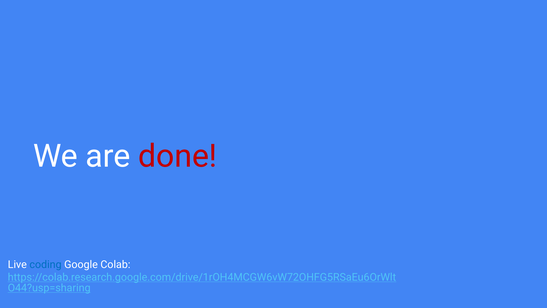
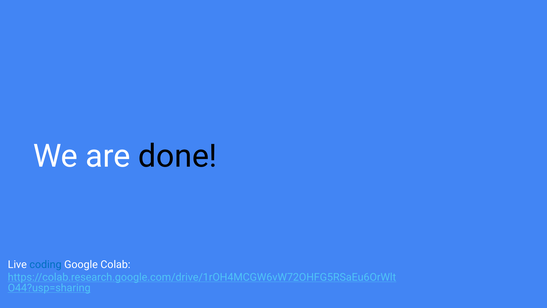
done colour: red -> black (178, 156)
